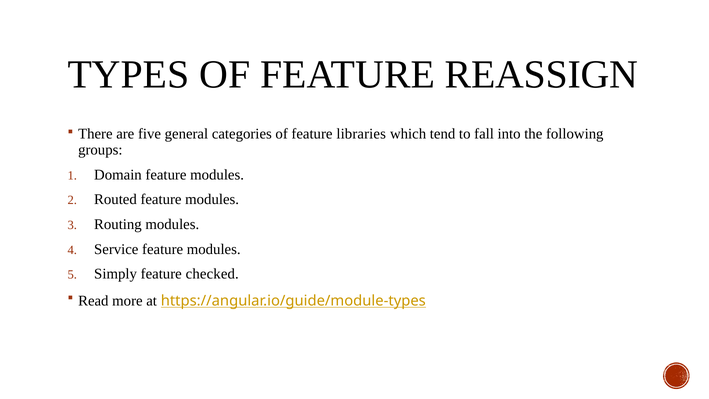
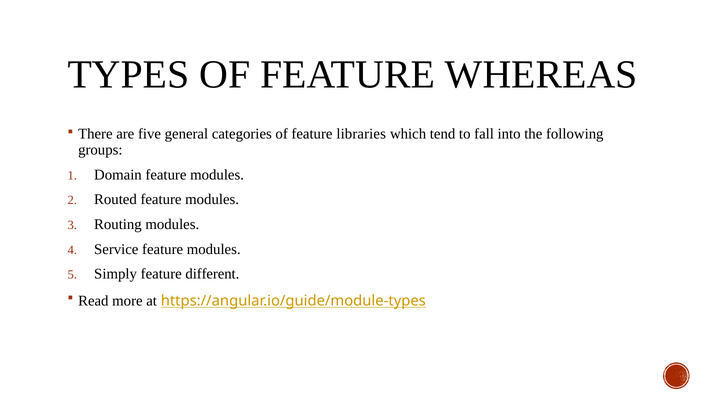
REASSIGN: REASSIGN -> WHEREAS (541, 75)
checked: checked -> different (212, 274)
